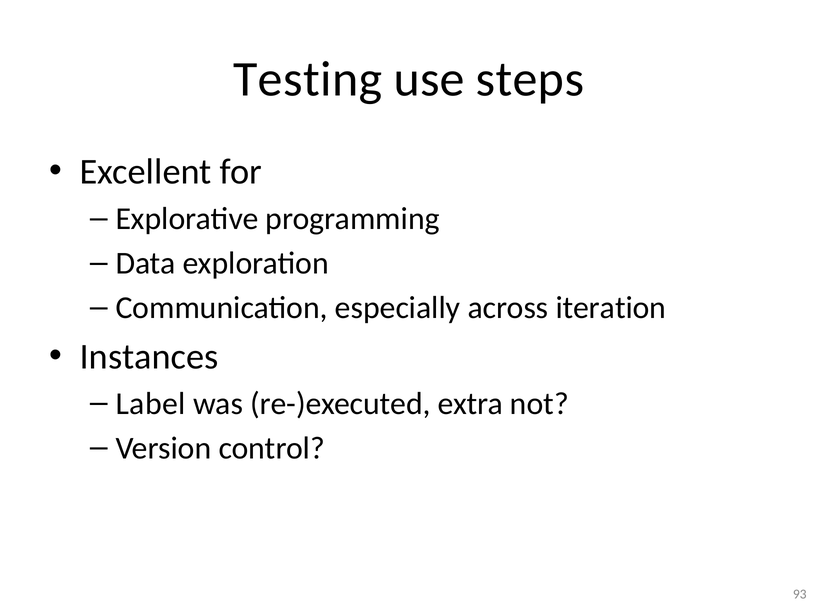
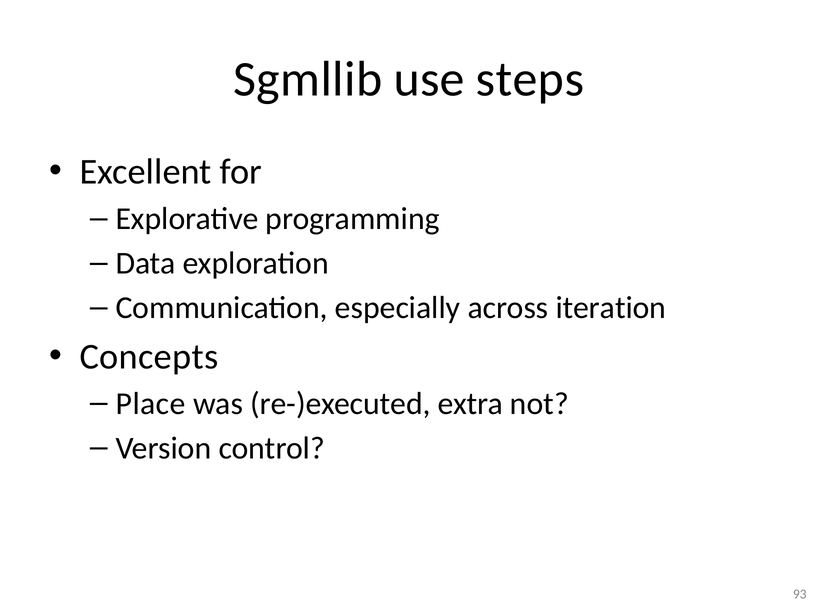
Testing: Testing -> Sgmllib (308, 79)
Instances: Instances -> Concepts (149, 356)
Label: Label -> Place (151, 403)
